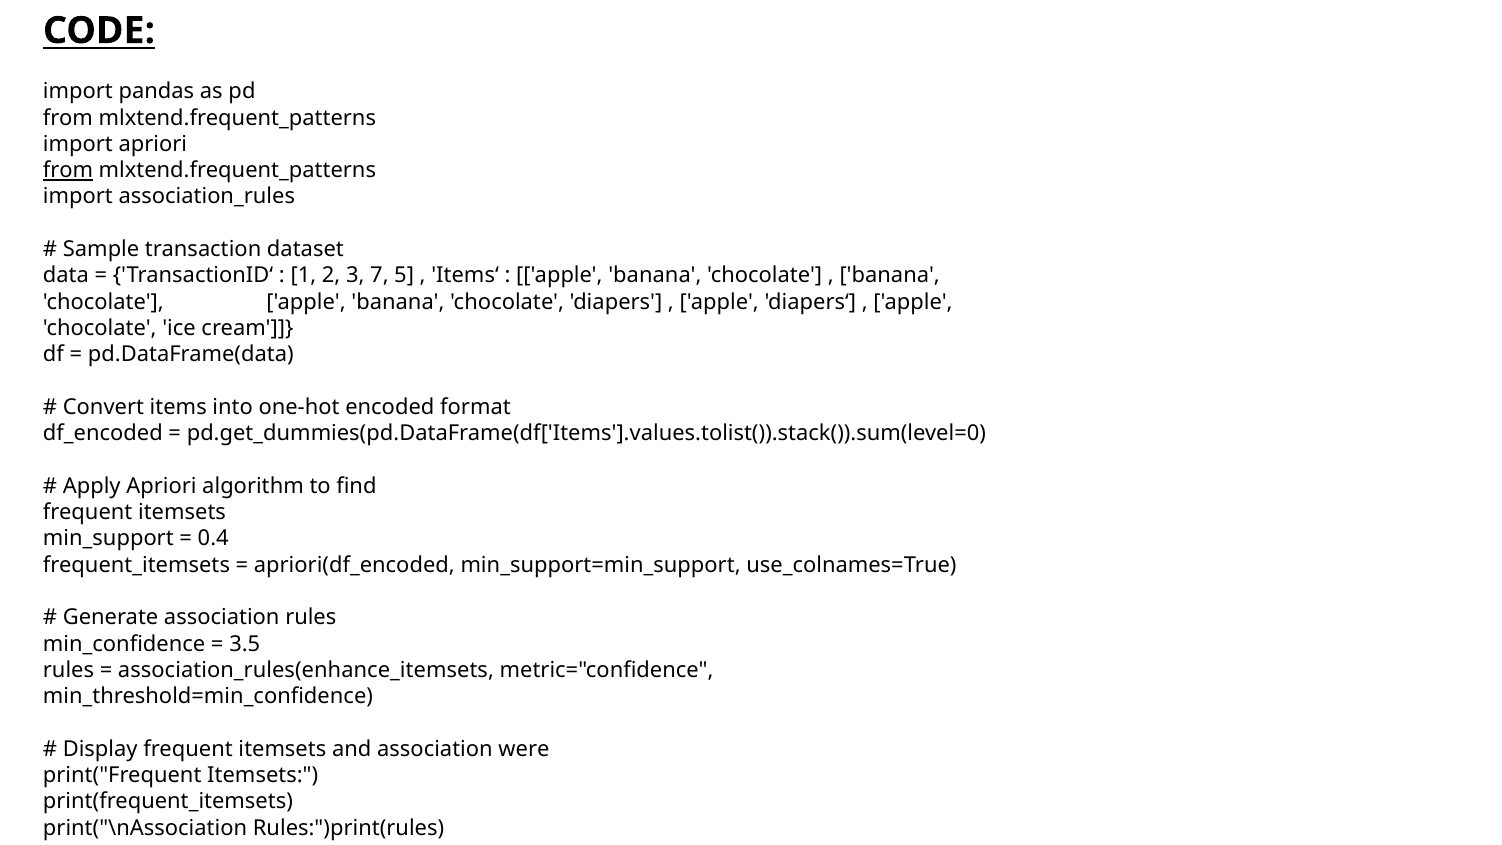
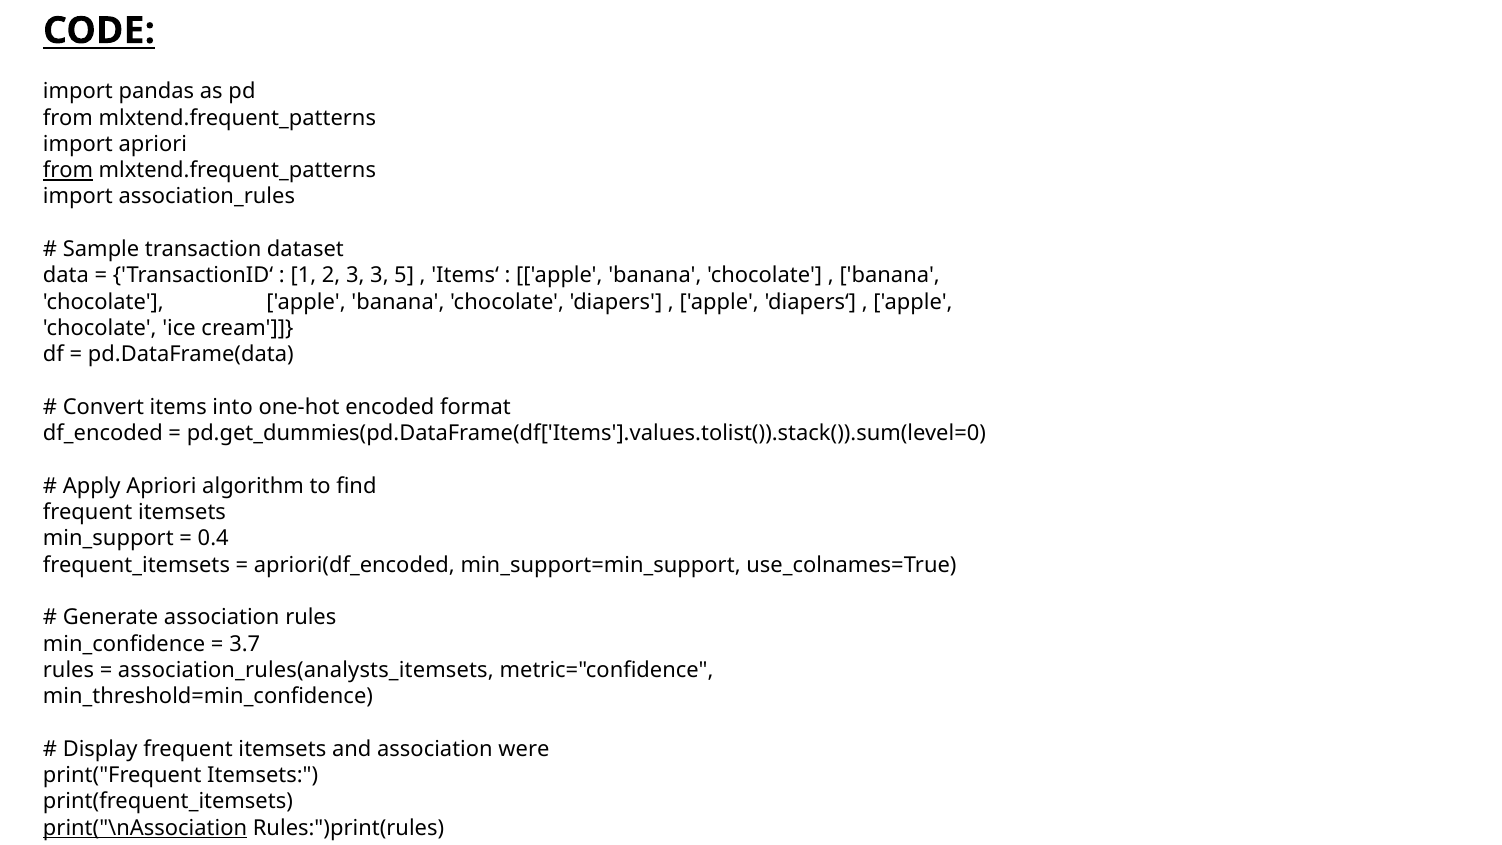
3 7: 7 -> 3 (379, 276)
3.5: 3.5 -> 3.7 (245, 644)
association_rules(enhance_itemsets: association_rules(enhance_itemsets -> association_rules(analysts_itemsets (306, 670)
print("\nAssociation underline: none -> present (145, 828)
